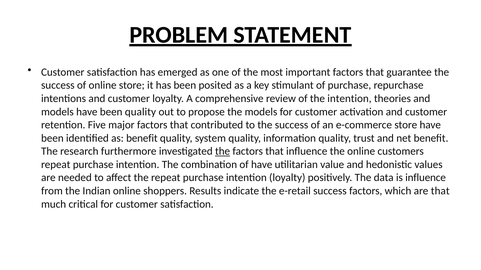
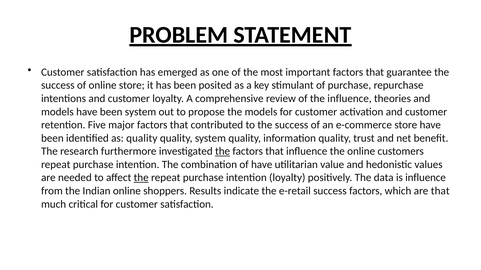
the intention: intention -> influence (349, 99)
been quality: quality -> system (141, 112)
as benefit: benefit -> quality (142, 138)
the underline: none -> present (141, 178)
